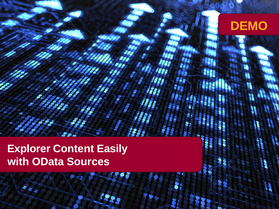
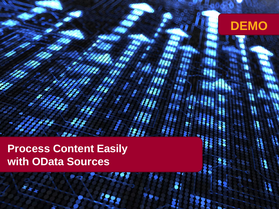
Explorer: Explorer -> Process (29, 149)
